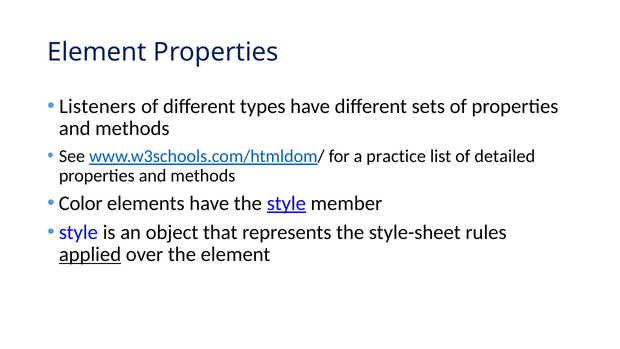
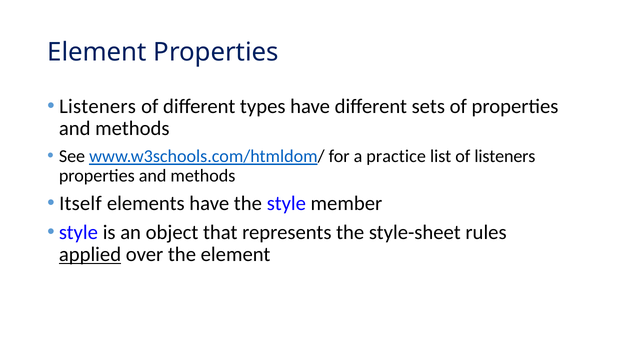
of detailed: detailed -> listeners (505, 156)
Color: Color -> Itself (80, 203)
style underline: present -> none (286, 203)
